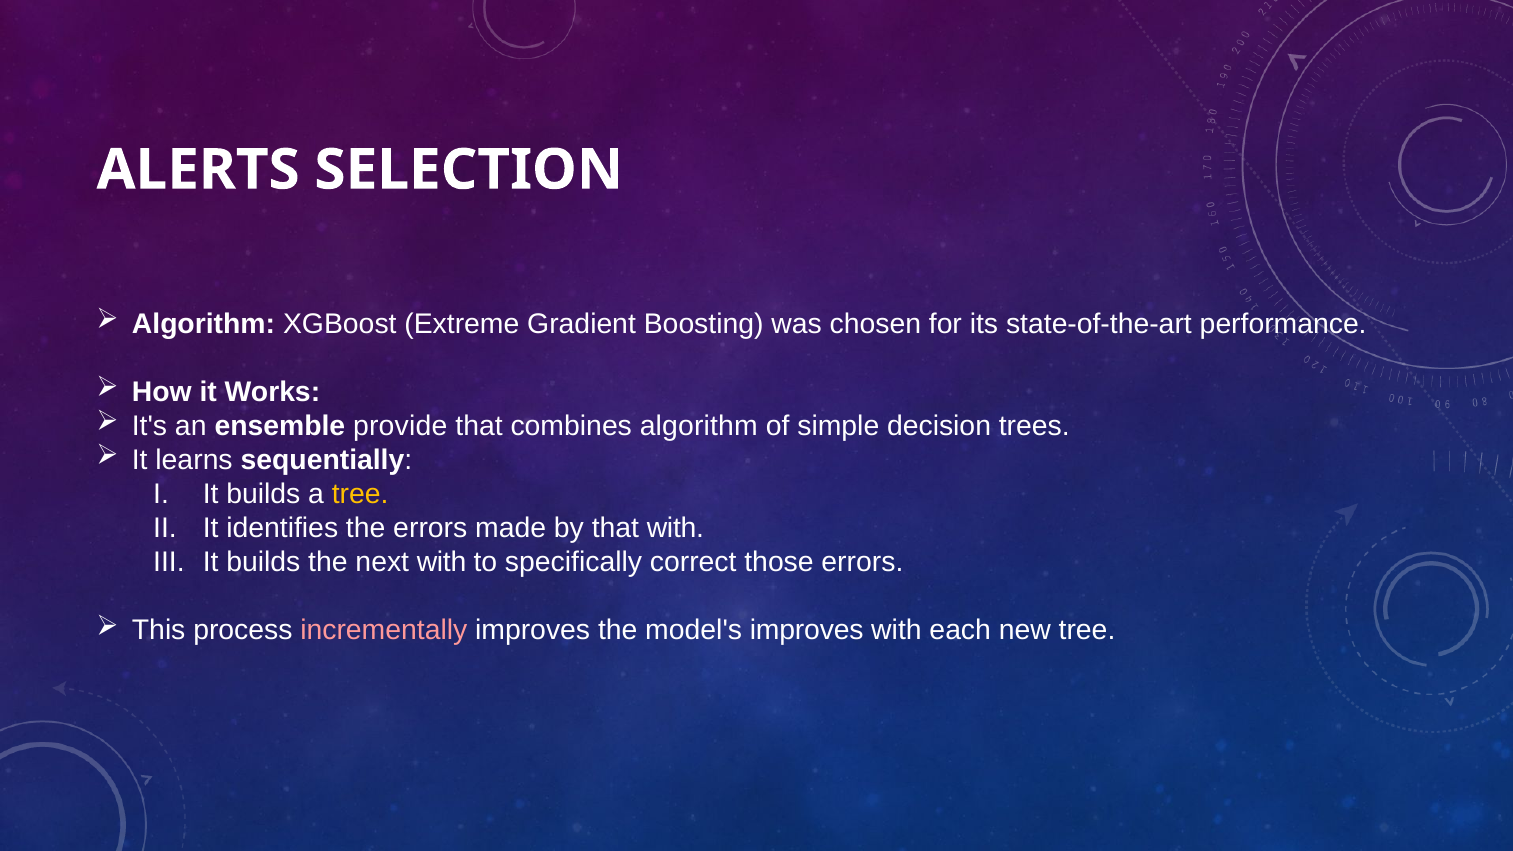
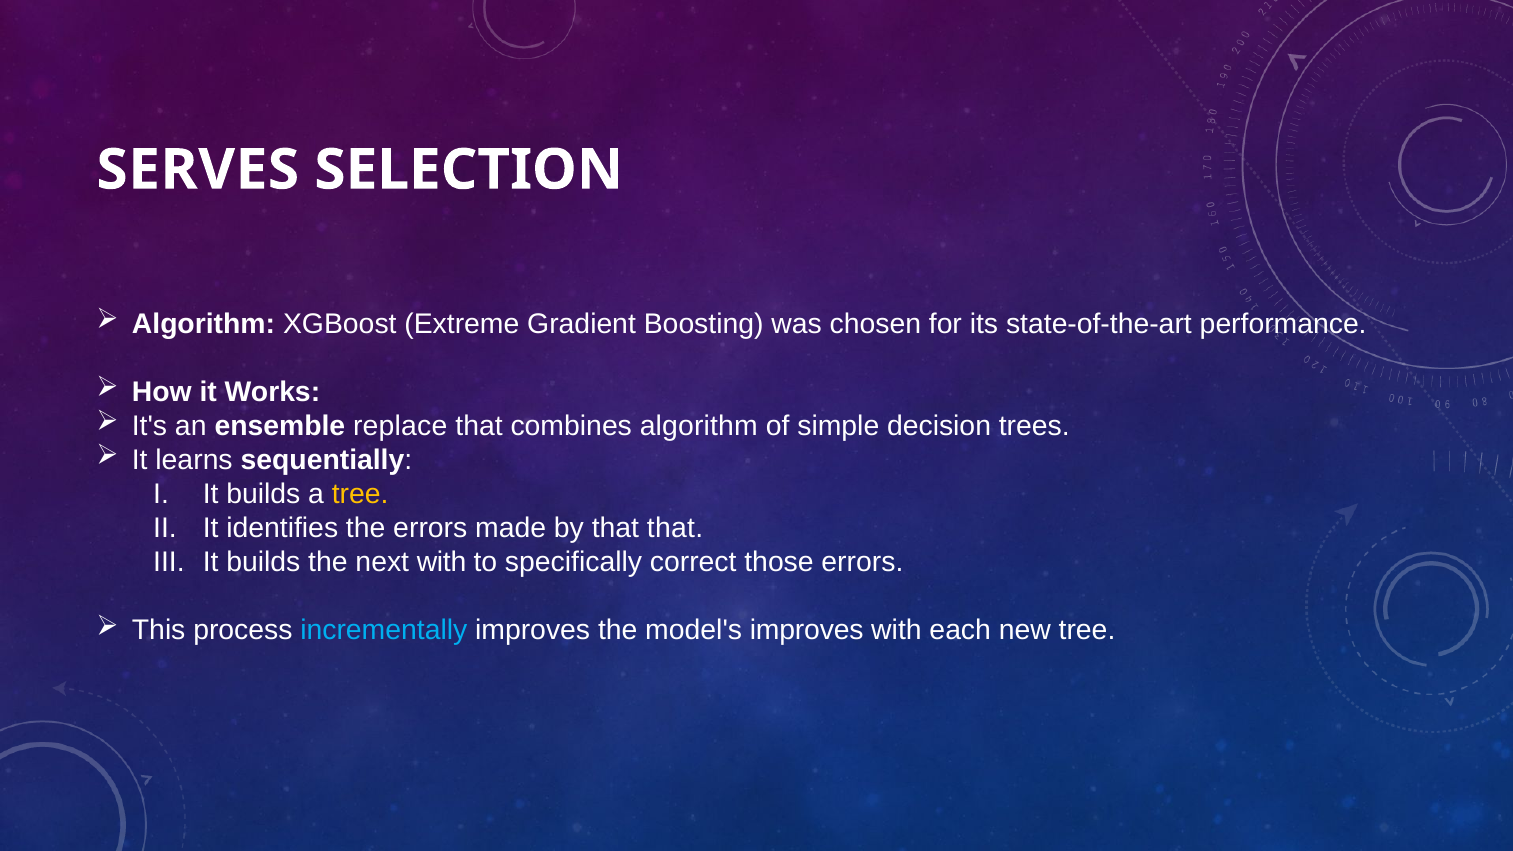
ALERTS: ALERTS -> SERVES (198, 170)
provide: provide -> replace (400, 426)
that with: with -> that (675, 528)
incrementally colour: pink -> light blue (384, 630)
